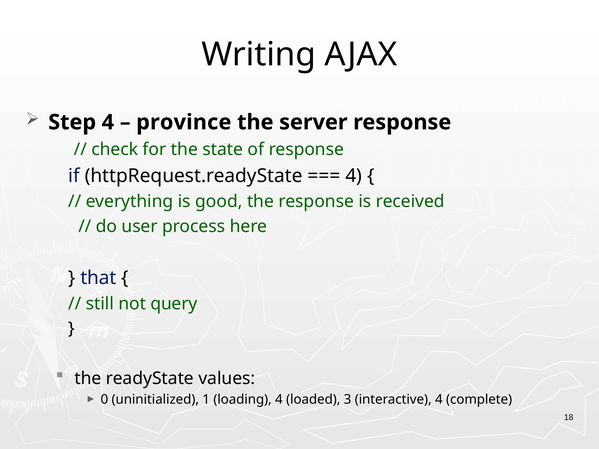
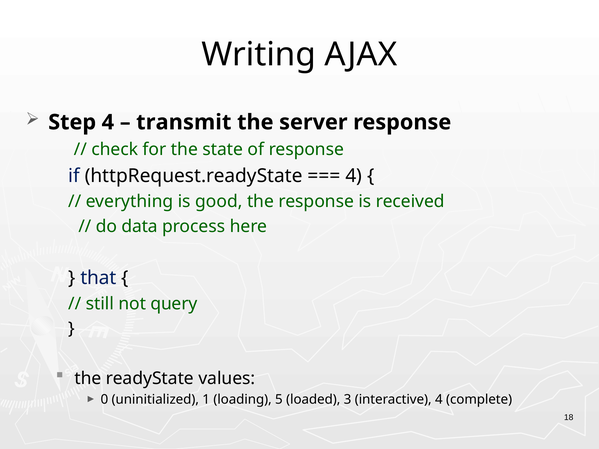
province: province -> transmit (184, 122)
user: user -> data (140, 227)
loading 4: 4 -> 5 (279, 400)
